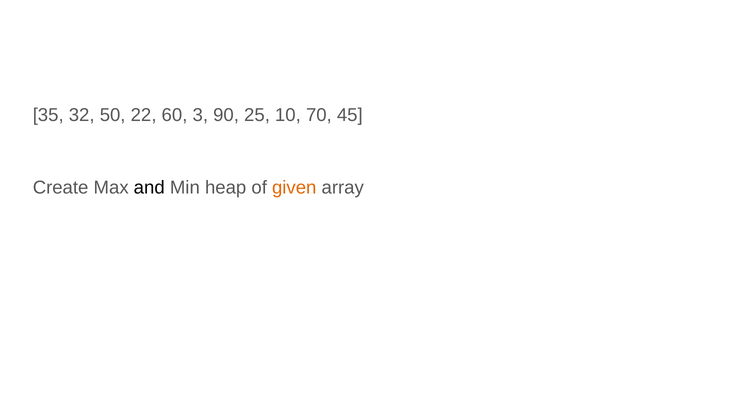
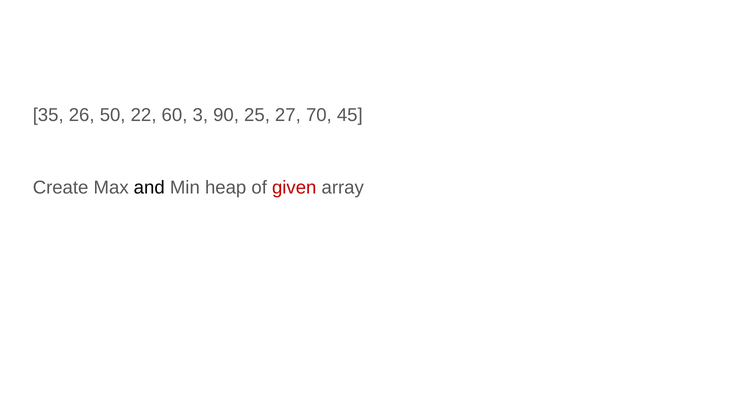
32: 32 -> 26 (82, 115)
10: 10 -> 27 (288, 115)
given colour: orange -> red (294, 187)
